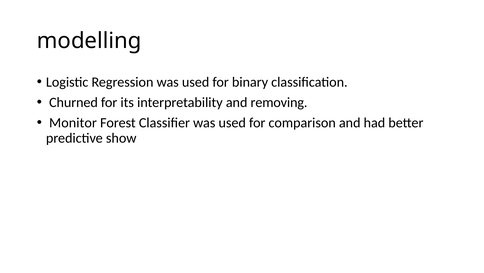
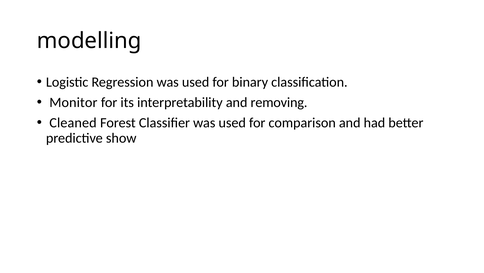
Churned: Churned -> Monitor (73, 102)
Monitor: Monitor -> Cleaned (73, 122)
